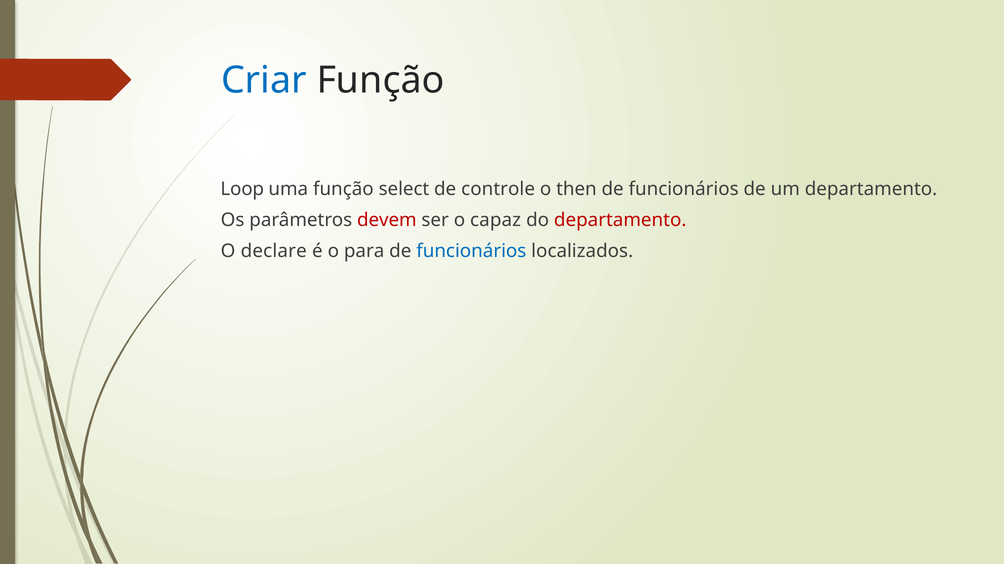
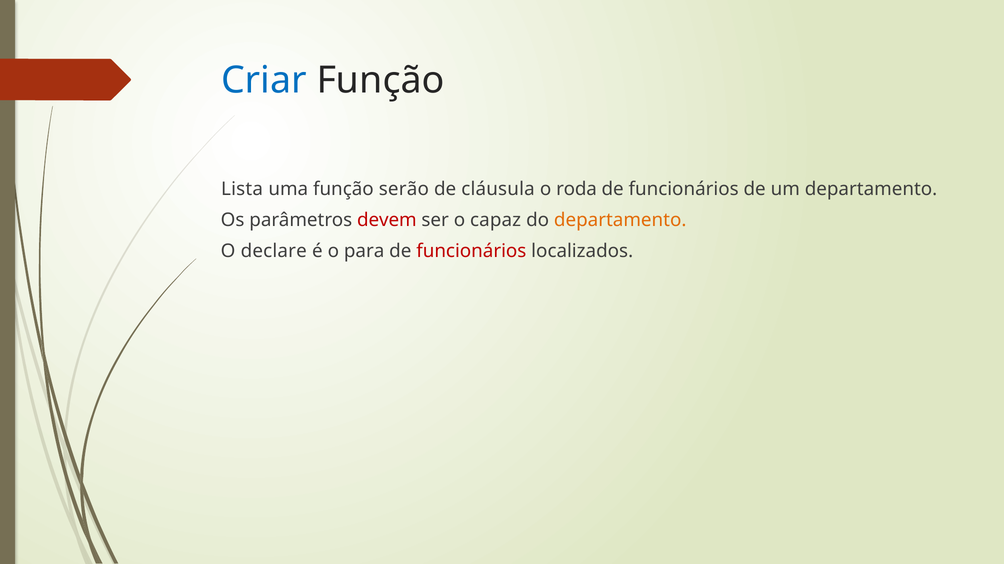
Loop: Loop -> Lista (242, 190)
select: select -> serão (404, 190)
controle: controle -> cláusula (498, 190)
then: then -> roda (577, 190)
departamento colour: red -> orange (620, 220)
funcionários colour: blue -> red (471, 251)
